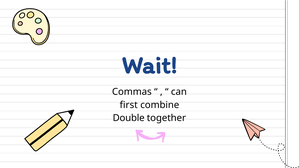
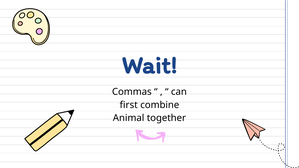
Double: Double -> Animal (129, 118)
